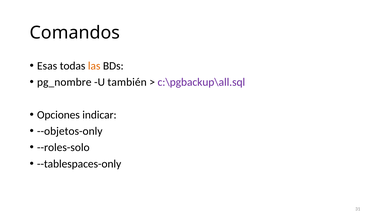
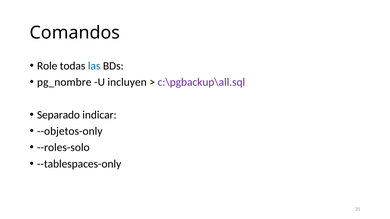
Esas: Esas -> Role (47, 66)
las colour: orange -> blue (94, 66)
también: también -> incluyen (127, 82)
Opciones: Opciones -> Separado (58, 115)
